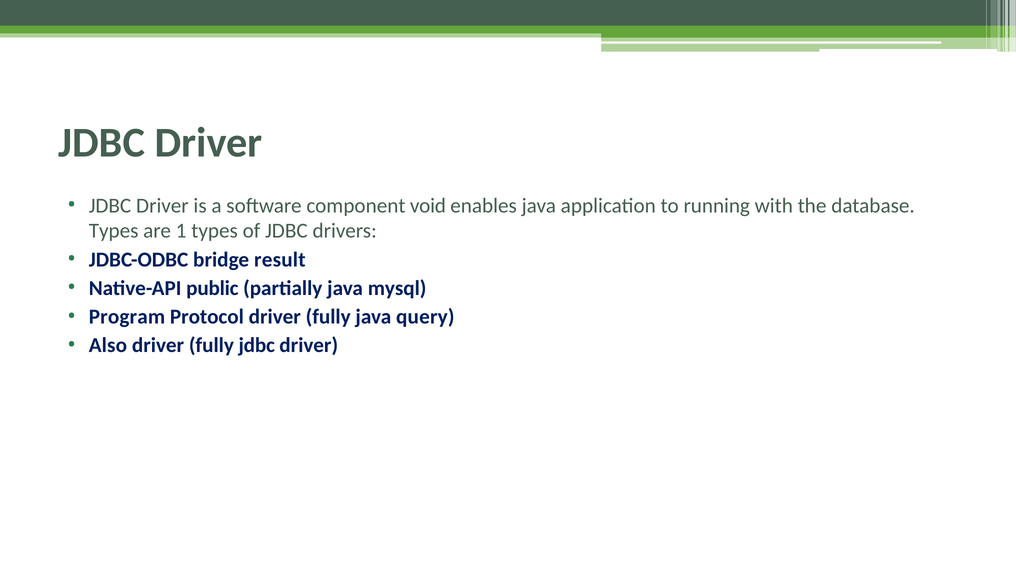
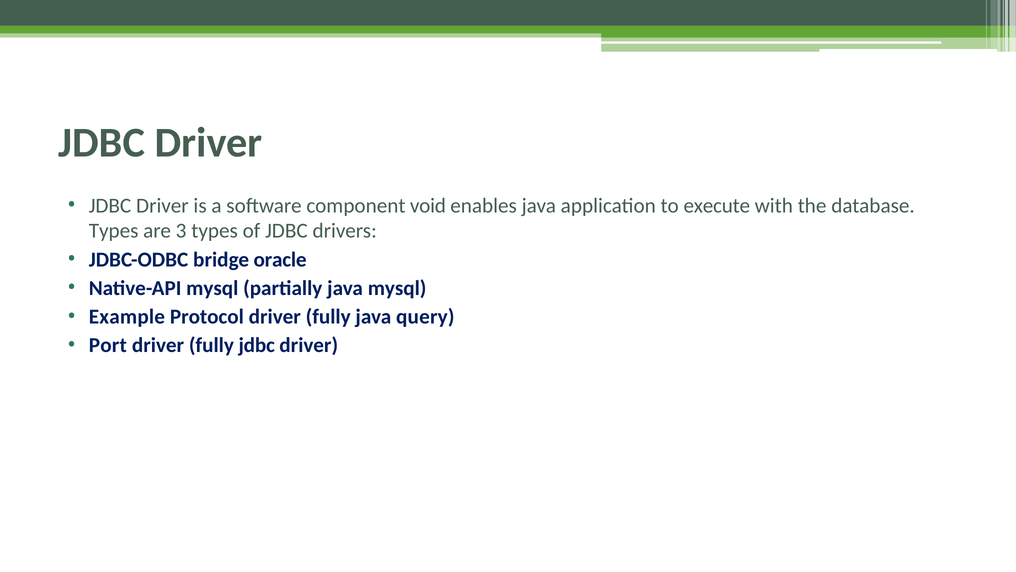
running: running -> execute (717, 205)
1: 1 -> 3 (181, 231)
result: result -> oracle (280, 259)
Native-API public: public -> mysql (212, 288)
Program: Program -> Example (127, 317)
Also: Also -> Port (108, 345)
